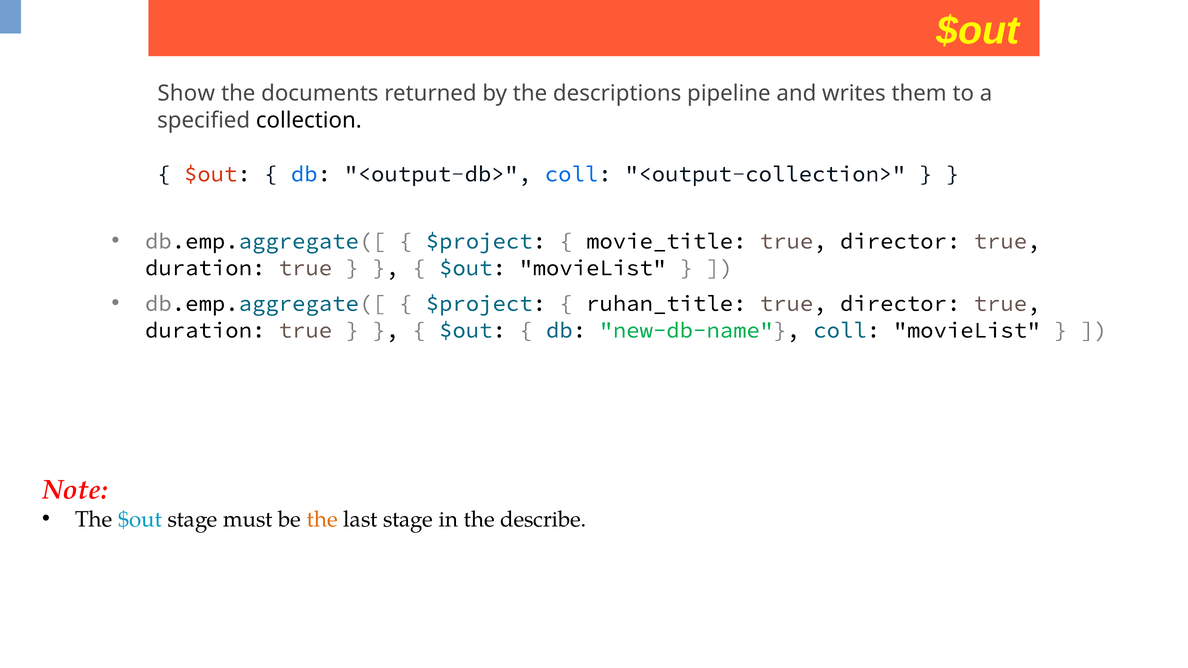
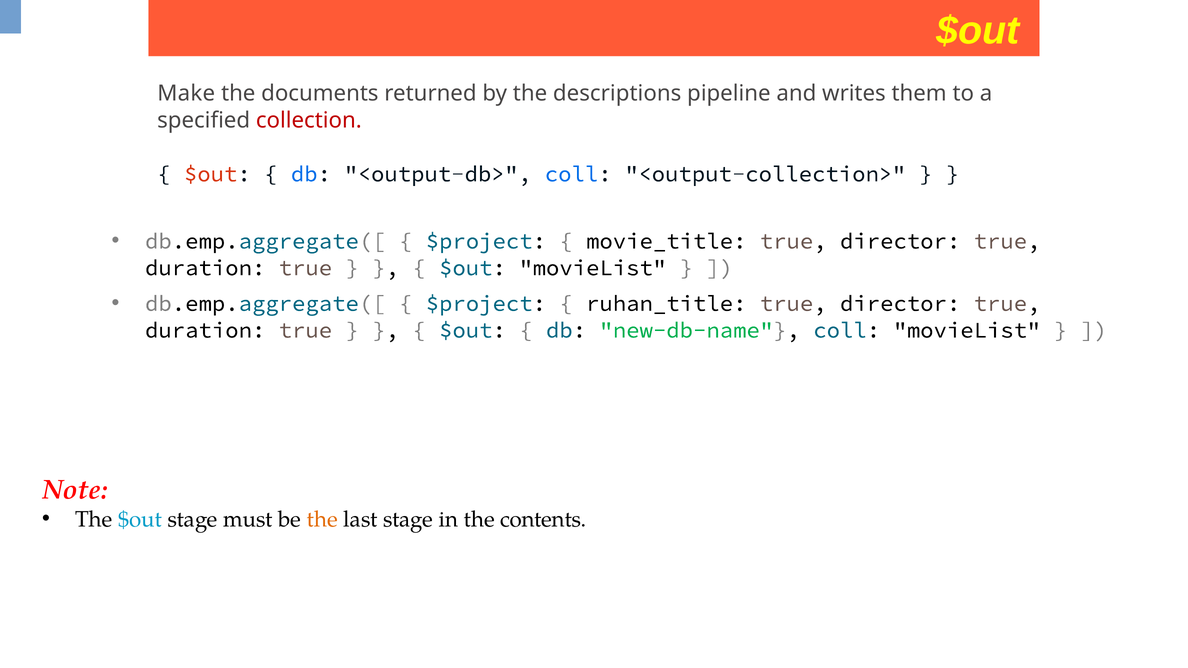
Show: Show -> Make (186, 94)
collection colour: black -> red (309, 120)
describe: describe -> contents (543, 519)
